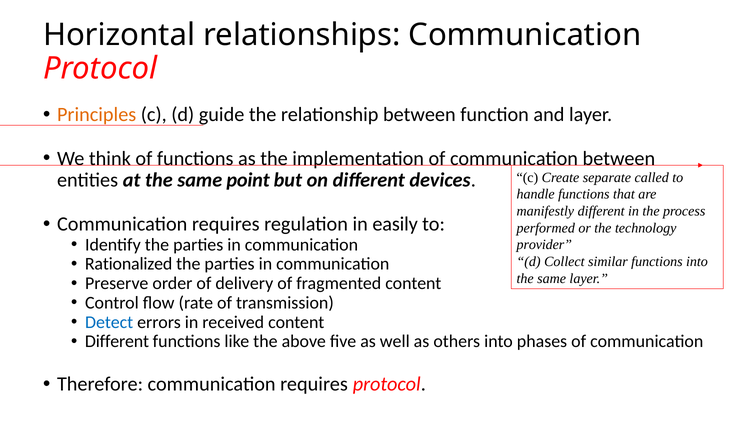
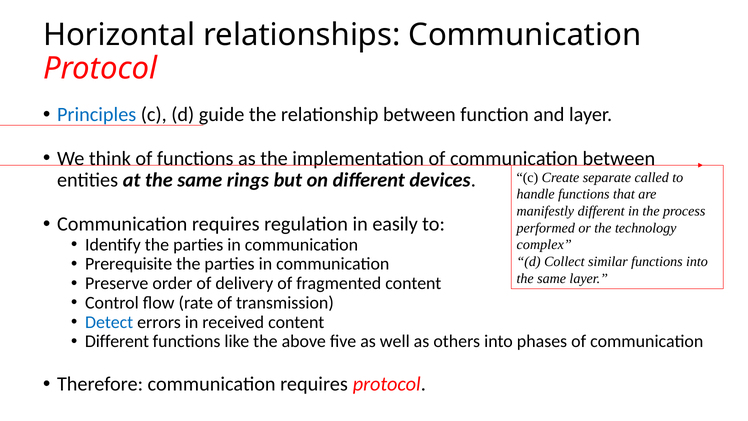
Principles colour: orange -> blue (97, 115)
point: point -> rings (248, 180)
provider: provider -> complex (544, 245)
Rationalized: Rationalized -> Prerequisite (129, 264)
